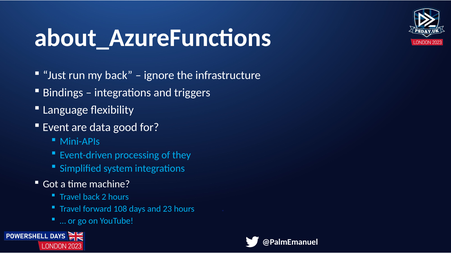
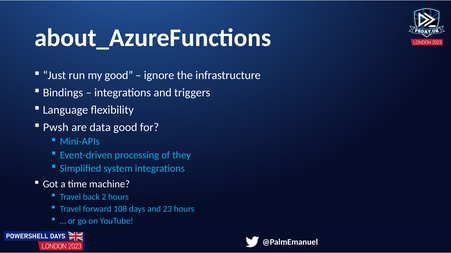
my back: back -> good (119, 75)
Event: Event -> Pwsh (56, 128)
